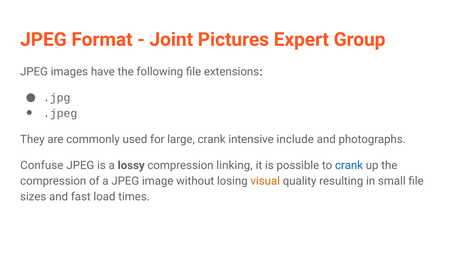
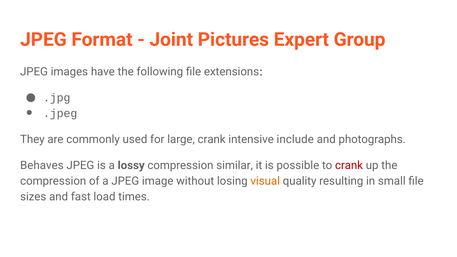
Confuse: Confuse -> Behaves (42, 165)
linking: linking -> similar (235, 165)
crank colour: blue -> red (349, 165)
